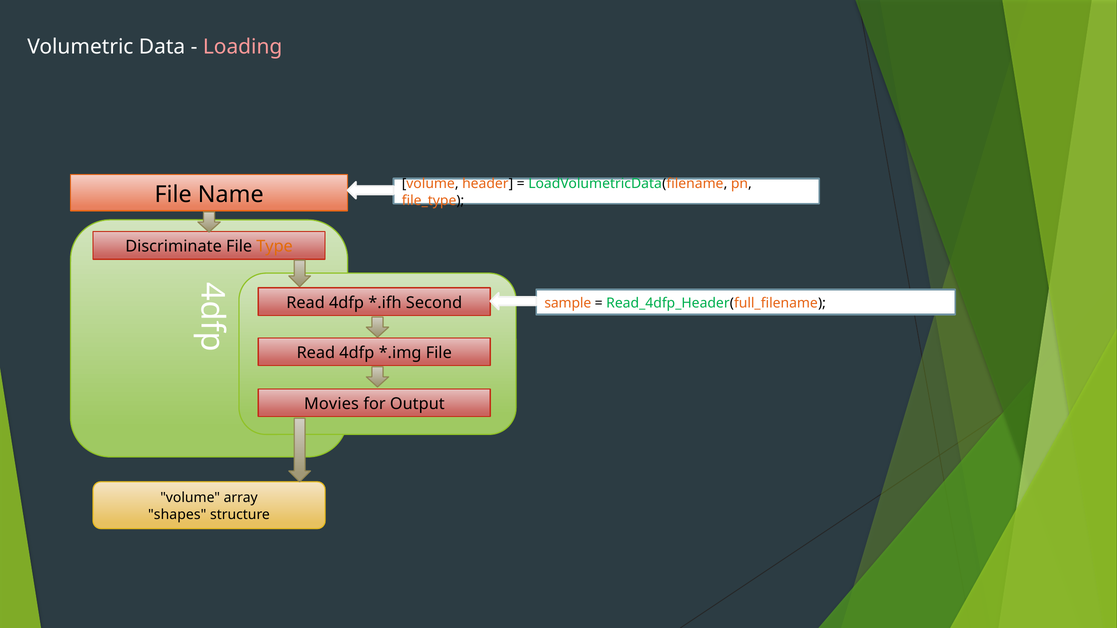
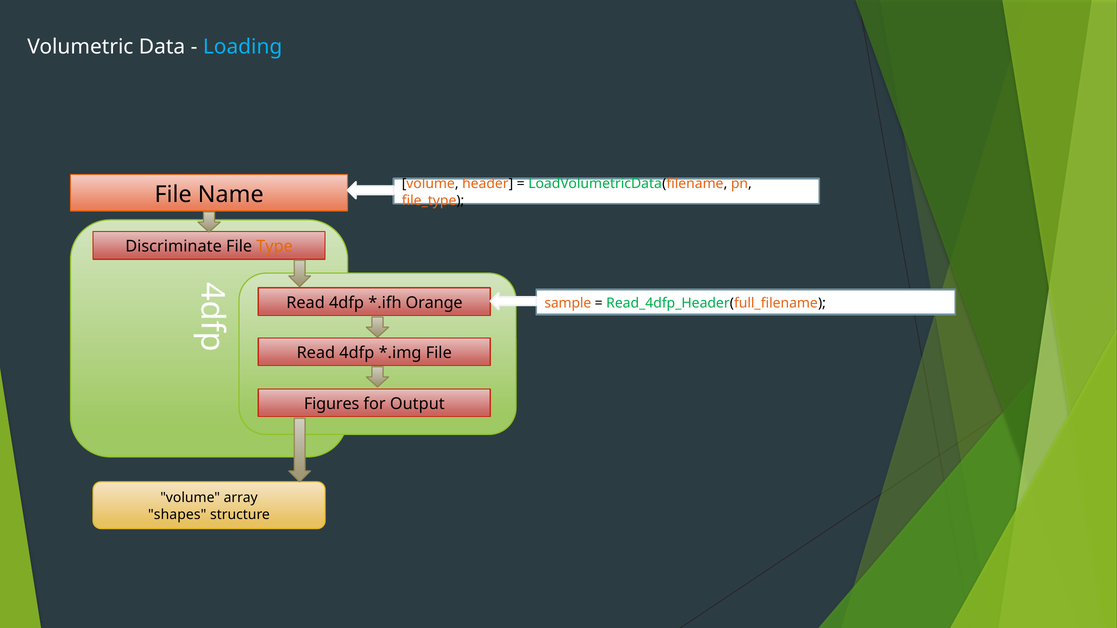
Loading colour: pink -> light blue (243, 47)
Second: Second -> Orange (434, 303)
Movies: Movies -> Figures (332, 404)
